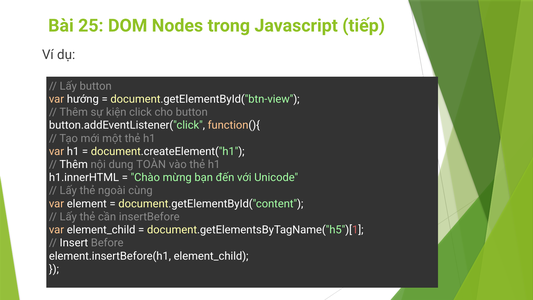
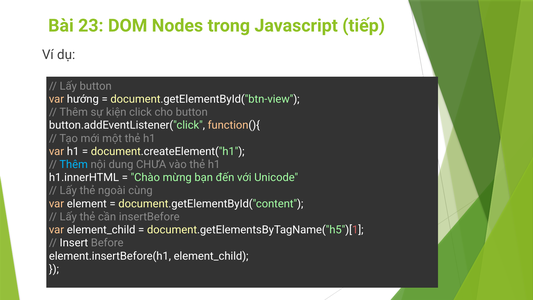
25: 25 -> 23 (91, 26)
Thêm colour: white -> light blue (74, 164)
TOÀN: TOÀN -> CHƯA (151, 164)
